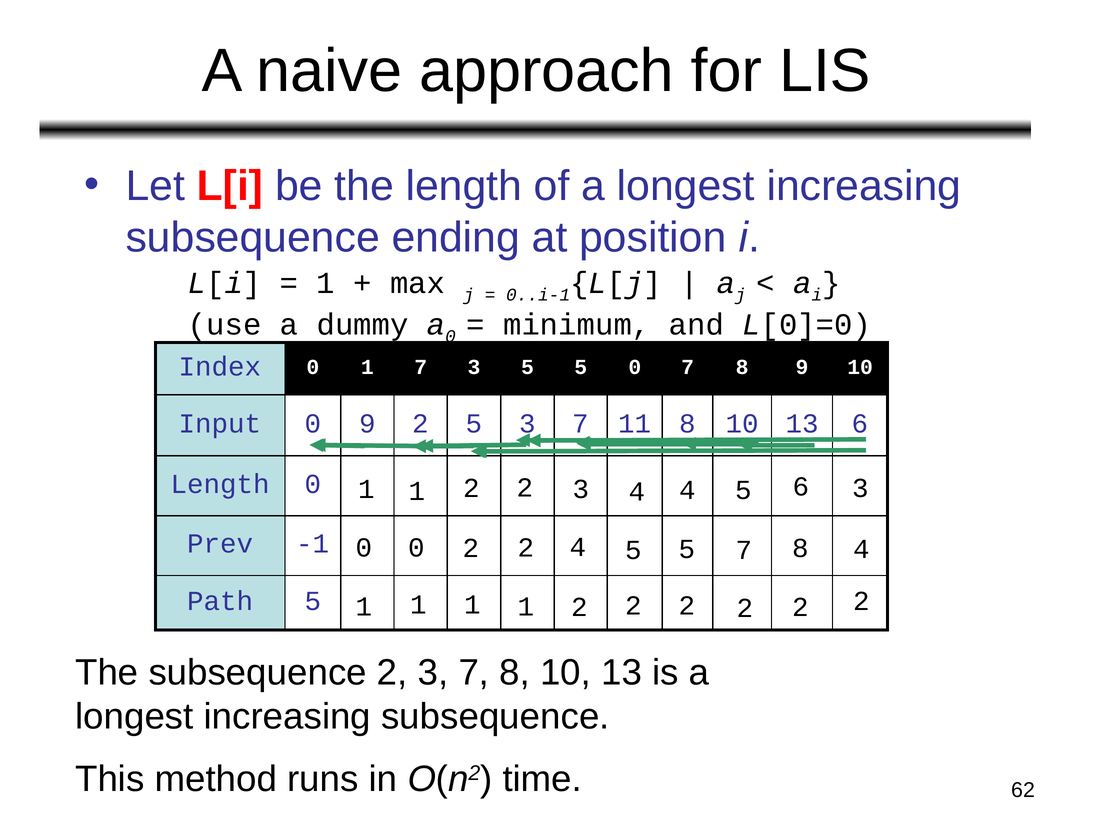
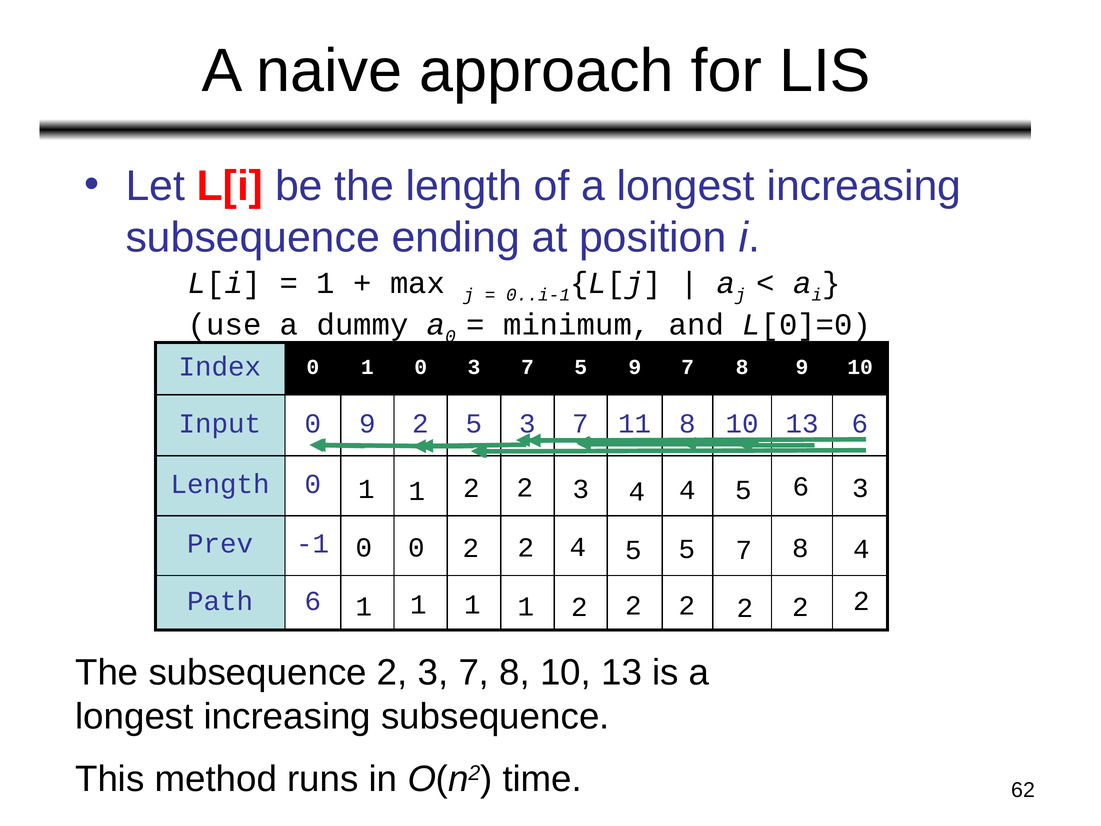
0 1 7: 7 -> 0 (421, 367)
5: 5 -> 7 (527, 367)
5 0: 0 -> 9 (635, 367)
Path 5: 5 -> 6 (313, 601)
